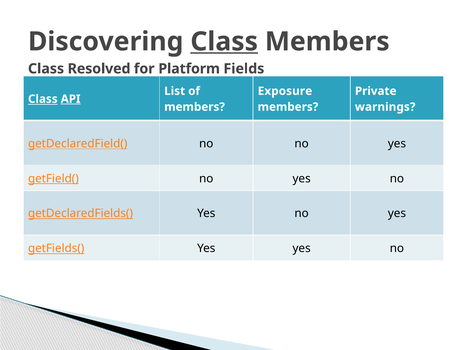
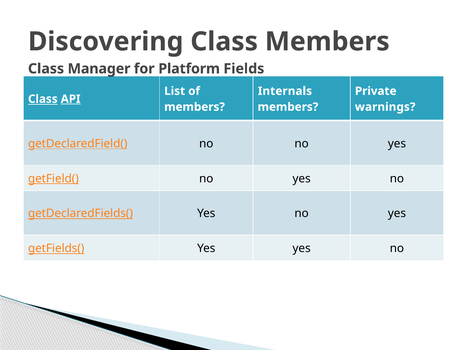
Class underline: present -> none (224, 42)
Resolved: Resolved -> Manager (99, 69)
Exposure: Exposure -> Internals (285, 91)
